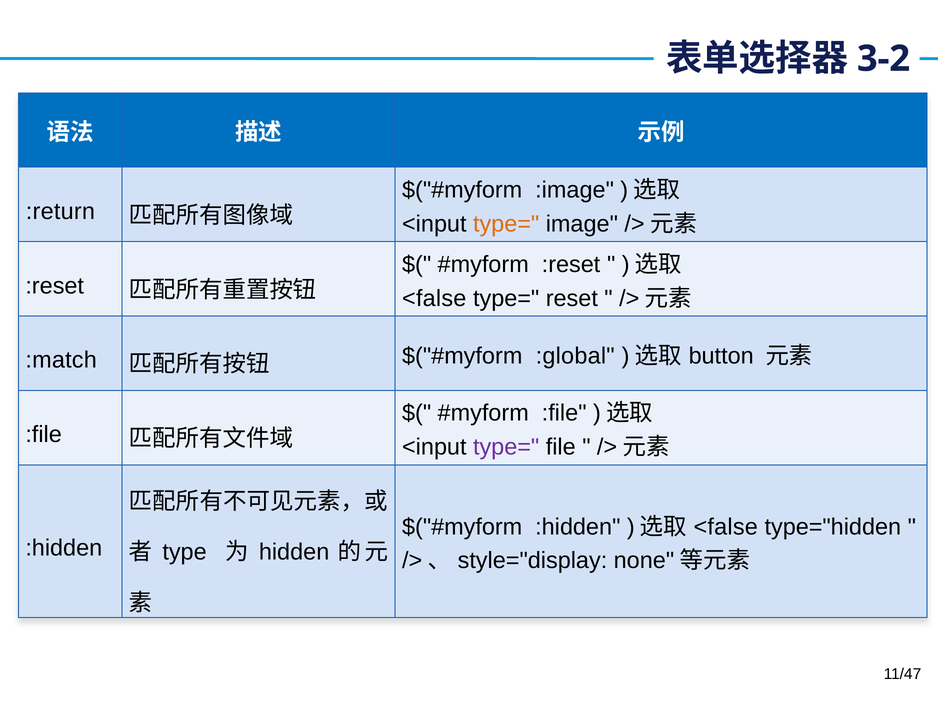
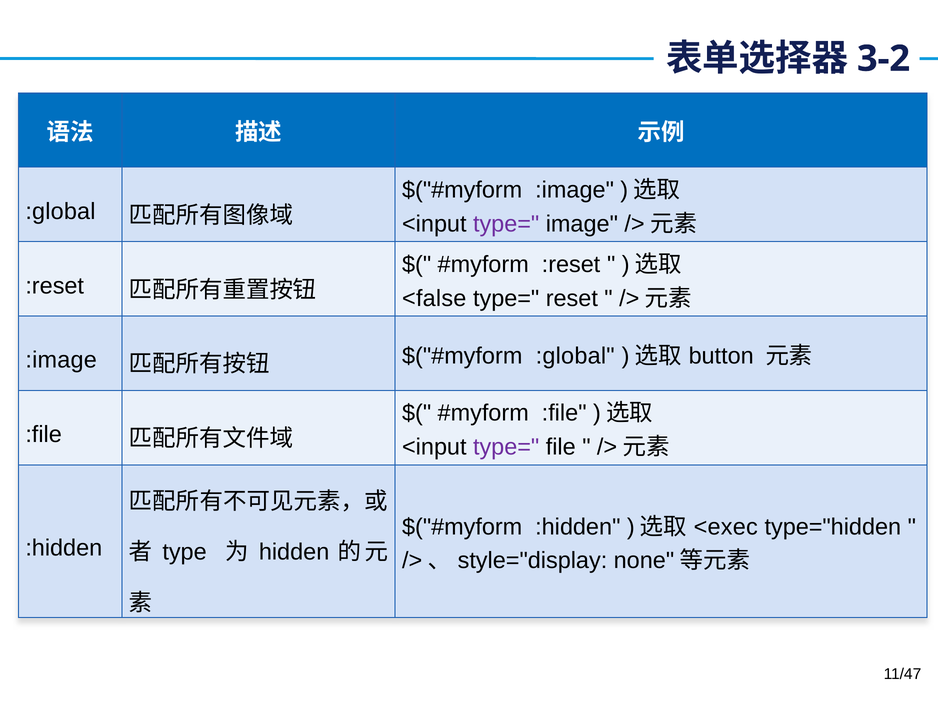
:return: :return -> :global (60, 211)
type= colour: orange -> purple (506, 224)
:match: :match -> :image (61, 360)
<false: <false -> <exec (726, 526)
